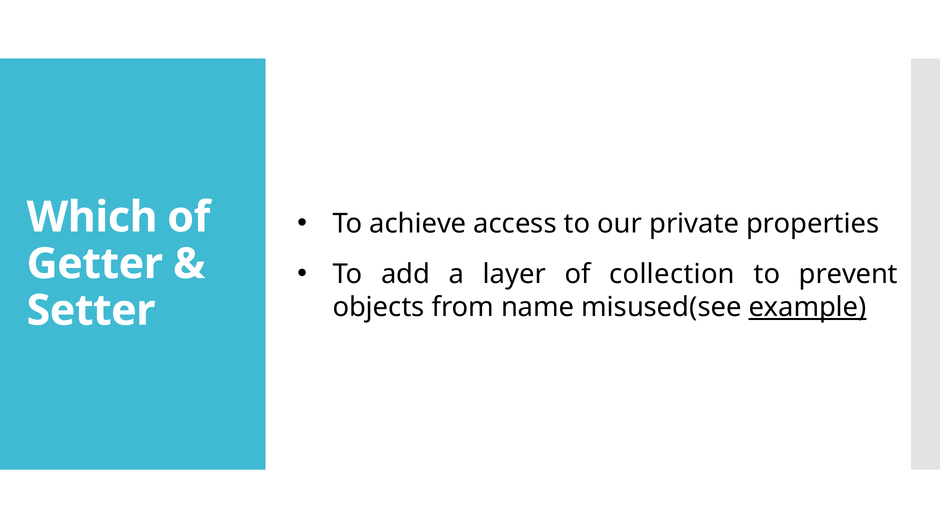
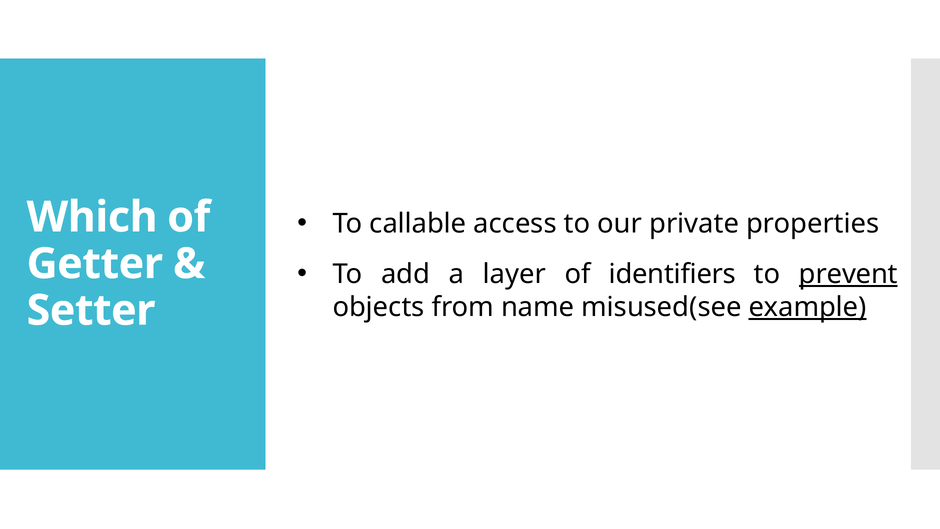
achieve: achieve -> callable (418, 224)
collection: collection -> identifiers (672, 274)
prevent underline: none -> present (848, 274)
